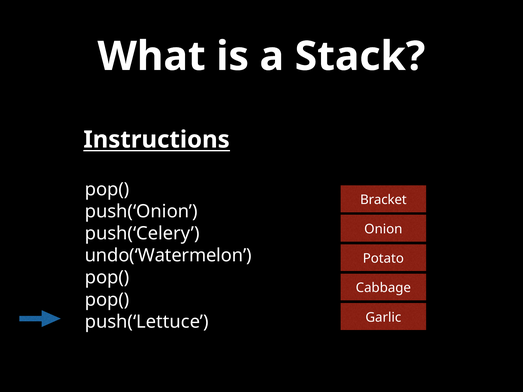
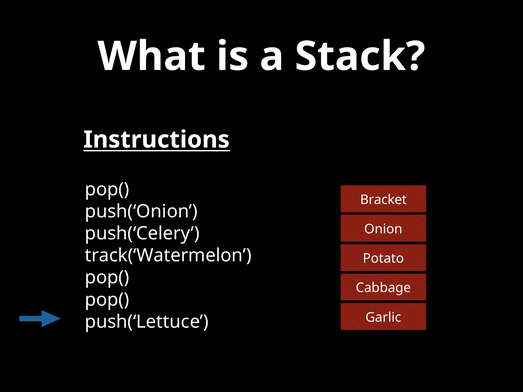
undo(‘Watermelon: undo(‘Watermelon -> track(‘Watermelon (168, 256)
